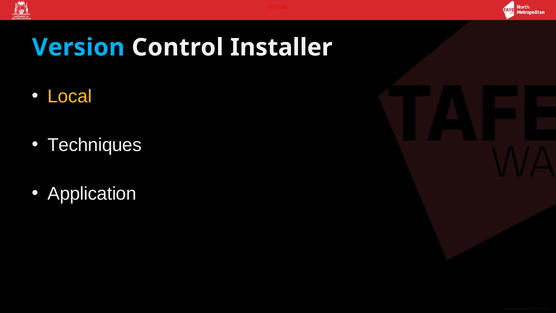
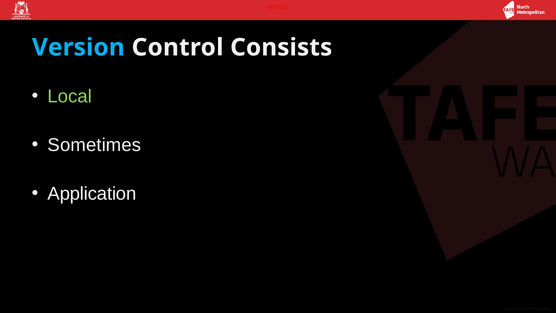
Installer: Installer -> Consists (281, 47)
Local colour: yellow -> light green (70, 96)
Techniques: Techniques -> Sometimes (94, 145)
